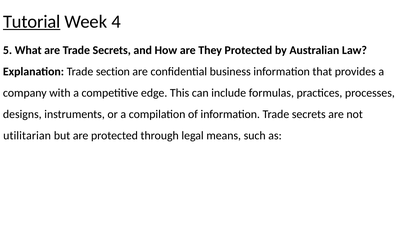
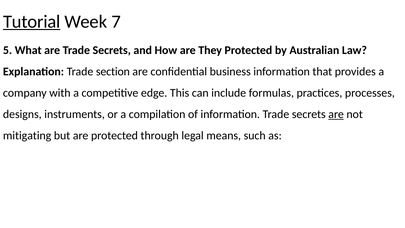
4: 4 -> 7 (116, 22)
are underline: none -> present (336, 114)
utilitarian: utilitarian -> mitigating (27, 135)
